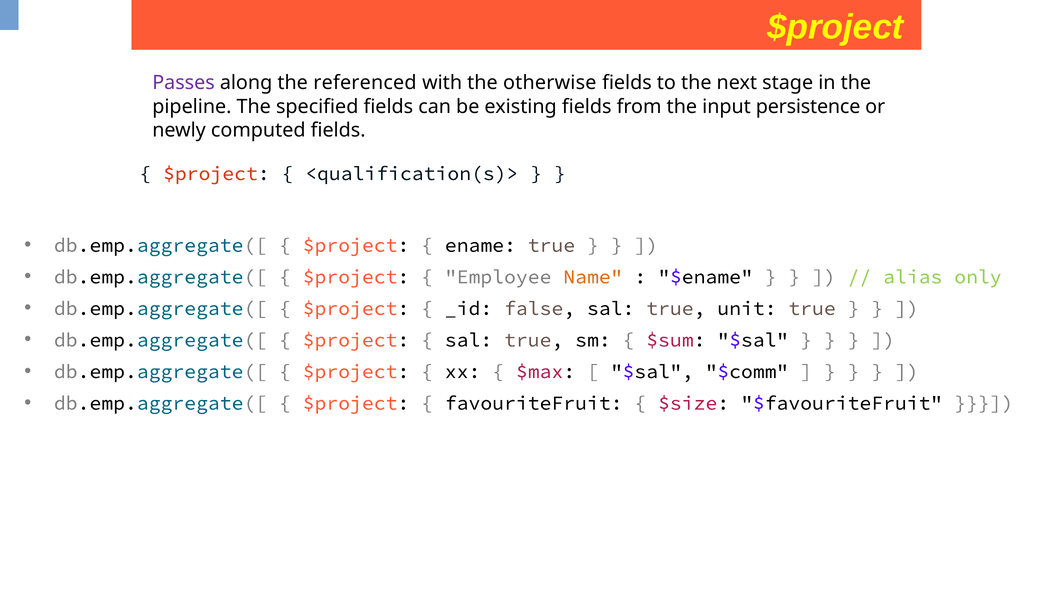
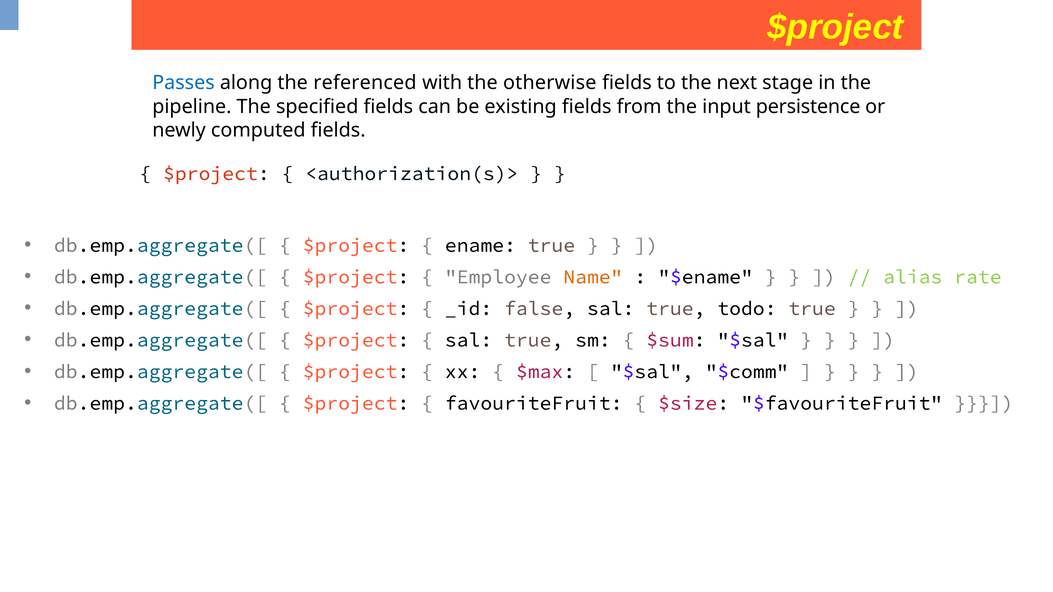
Passes colour: purple -> blue (184, 83)
<qualification(s)>: <qualification(s)> -> <authorization(s)> (412, 174)
only: only -> rate (978, 277)
unit: unit -> todo (747, 309)
